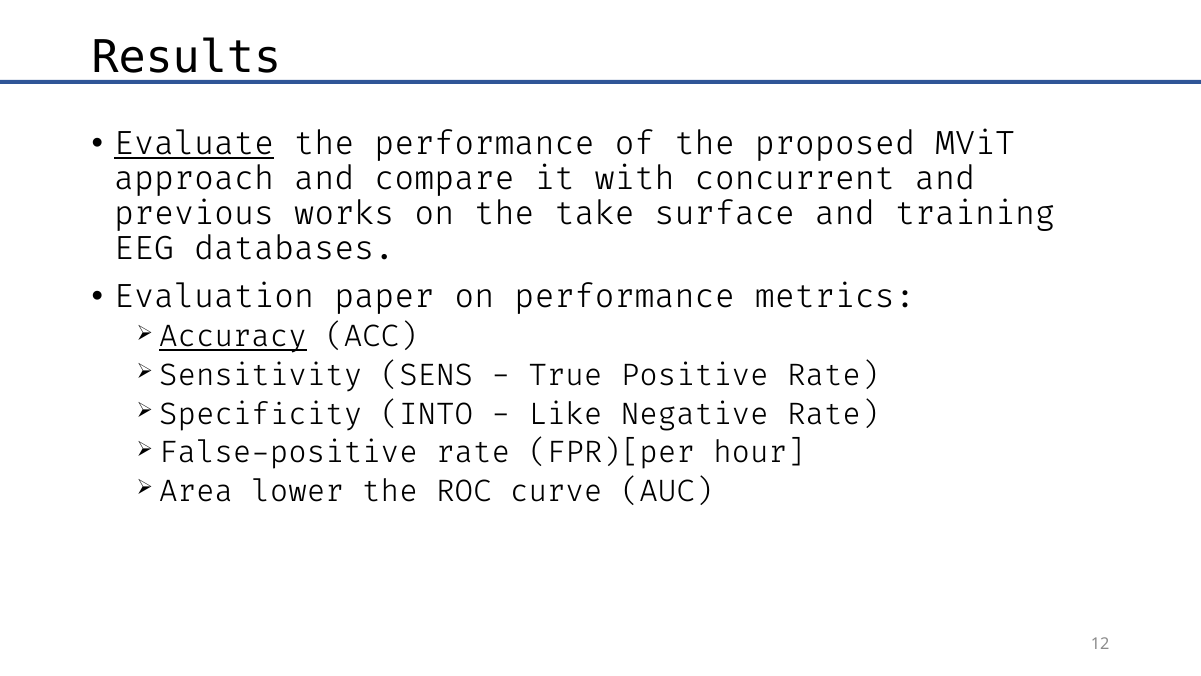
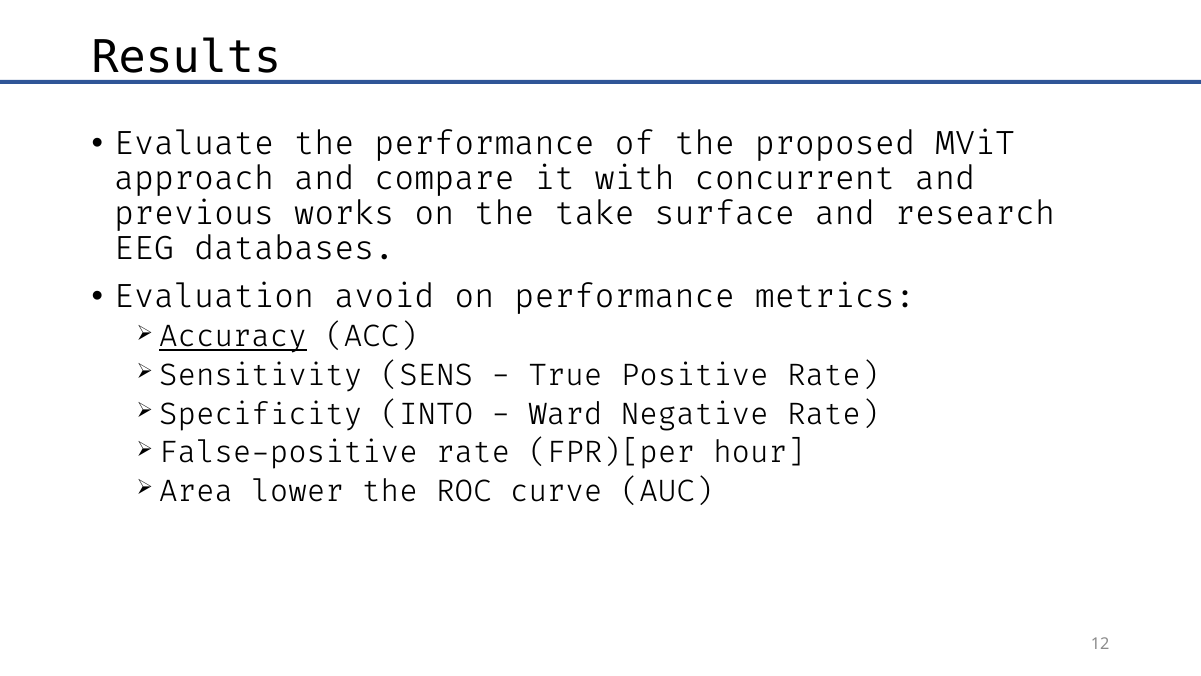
Evaluate underline: present -> none (194, 144)
training: training -> research (975, 214)
paper: paper -> avoid (384, 297)
Like: Like -> Ward (565, 414)
